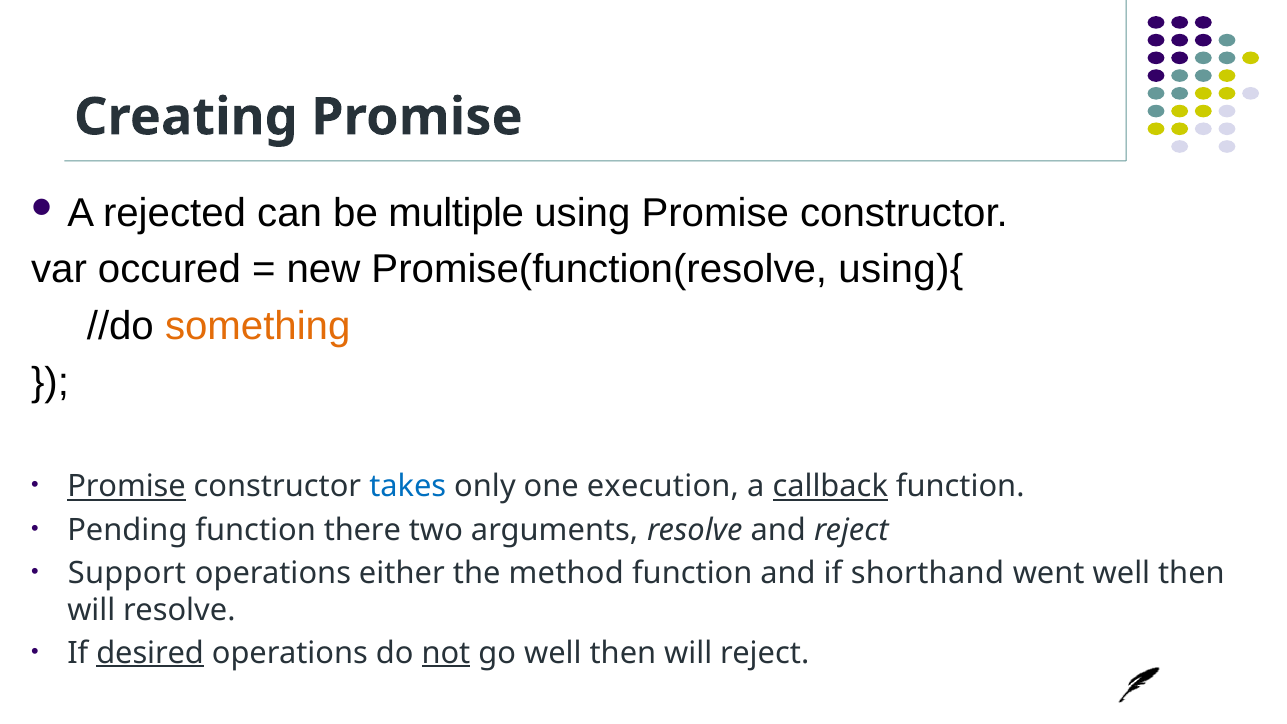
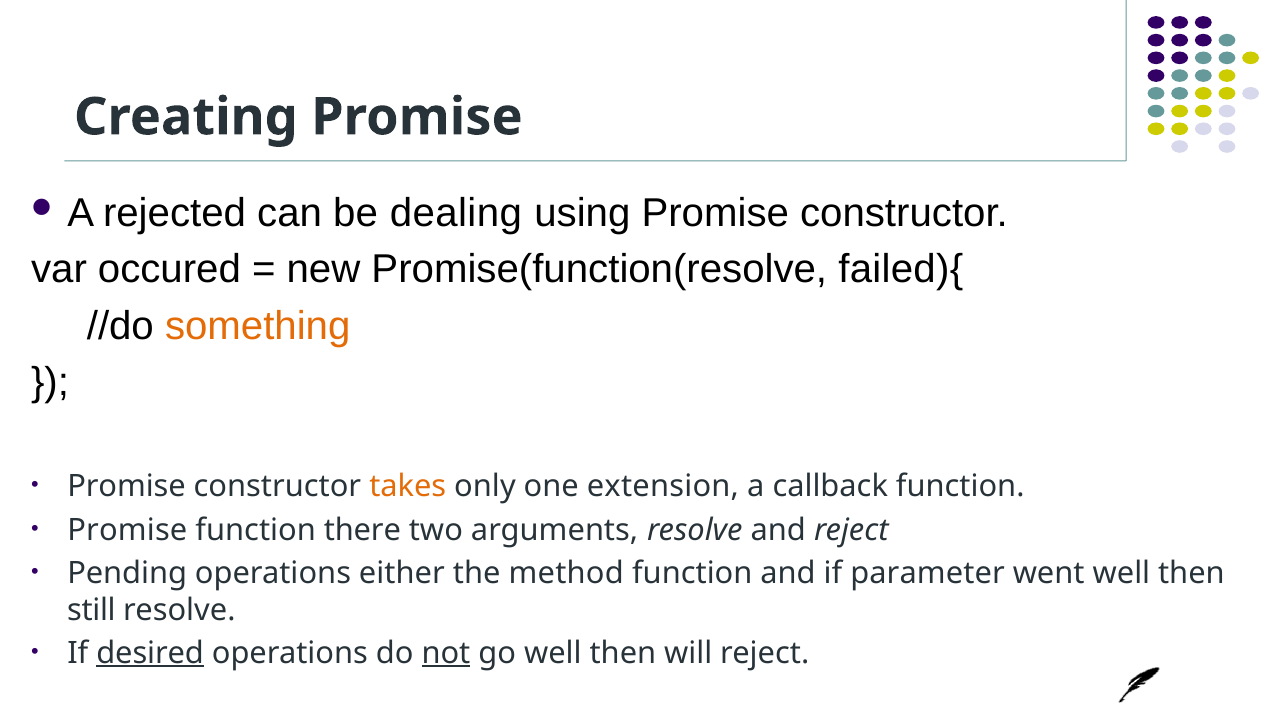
multiple: multiple -> dealing (456, 213)
using){: using){ -> failed){ (901, 270)
Promise underline: present -> none (127, 487)
takes colour: blue -> orange (408, 487)
execution: execution -> extension (663, 487)
callback underline: present -> none (830, 487)
Pending: Pending -> Promise (127, 530)
Support: Support -> Pending (127, 573)
shorthand: shorthand -> parameter (928, 573)
will: will -> still (91, 610)
